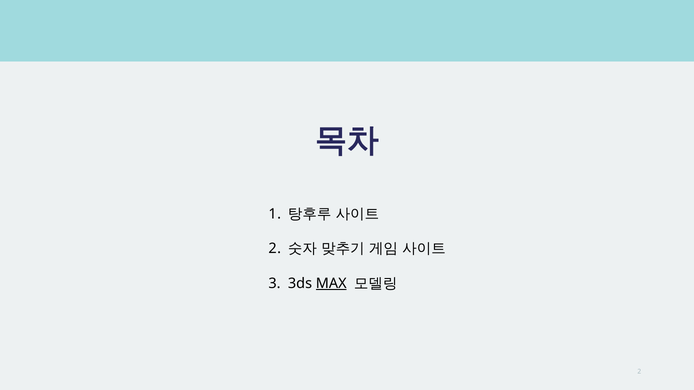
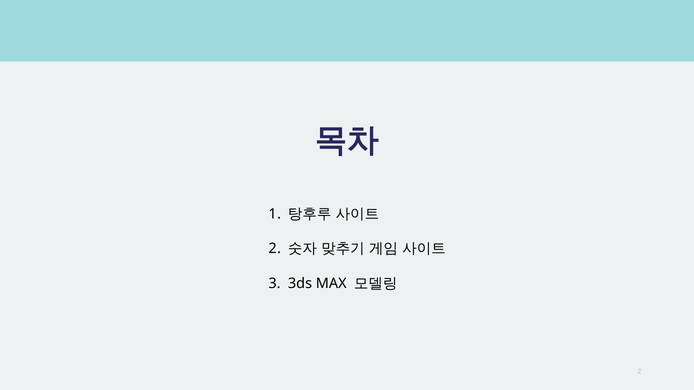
MAX underline: present -> none (331, 284)
